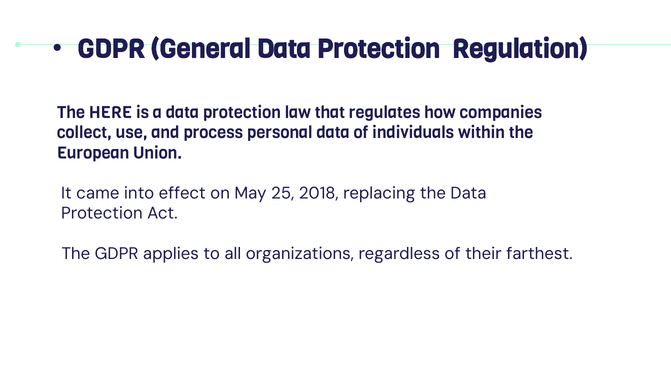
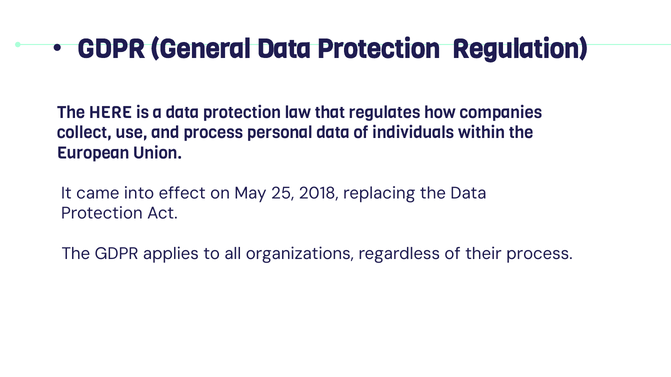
their farthest: farthest -> process (539, 254)
